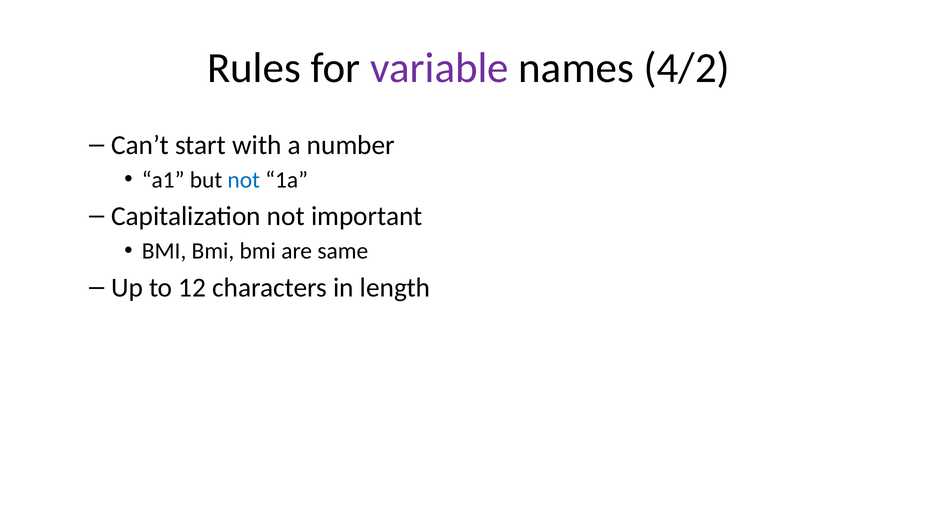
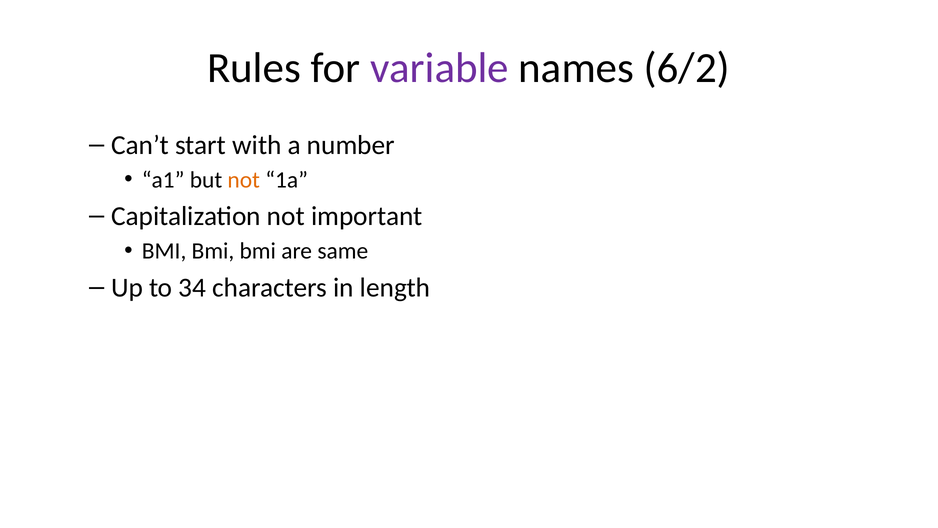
4/2: 4/2 -> 6/2 (687, 68)
not colour: blue -> orange (244, 180)
12: 12 -> 34 (192, 287)
